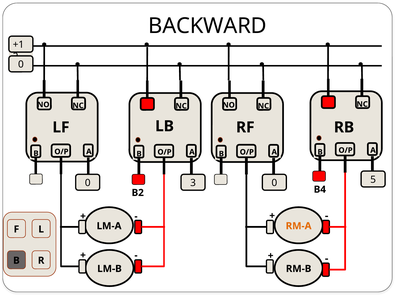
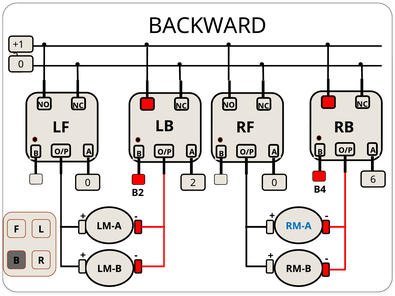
0 3: 3 -> 2 (193, 183)
5: 5 -> 6 (373, 180)
RM-A colour: orange -> blue (299, 226)
